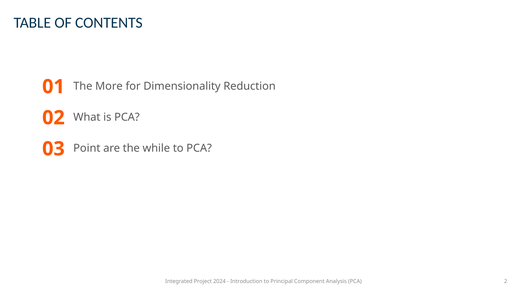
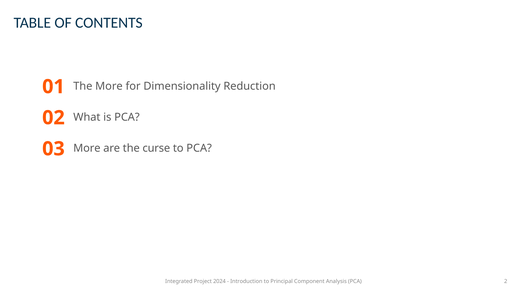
03 Point: Point -> More (87, 149)
while: while -> curse (156, 149)
